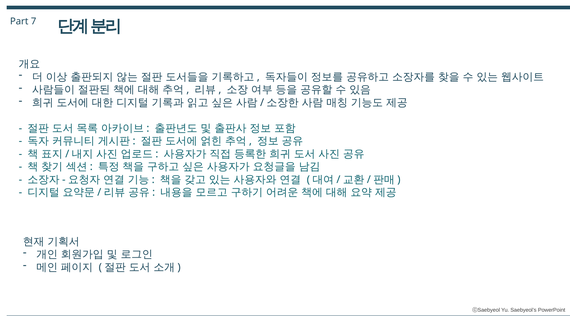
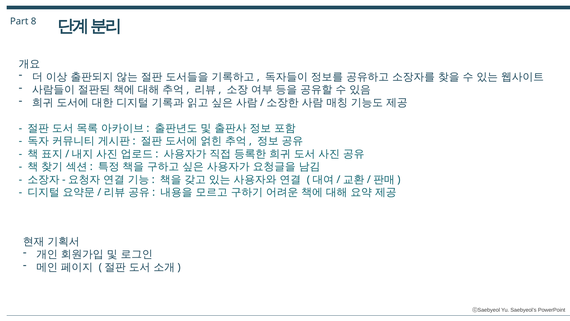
7: 7 -> 8 (34, 21)
